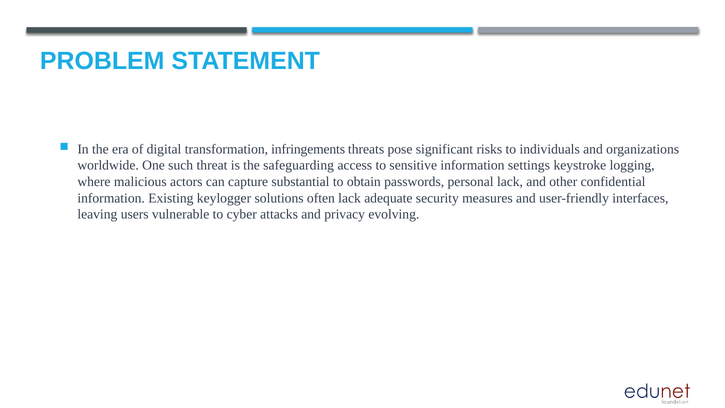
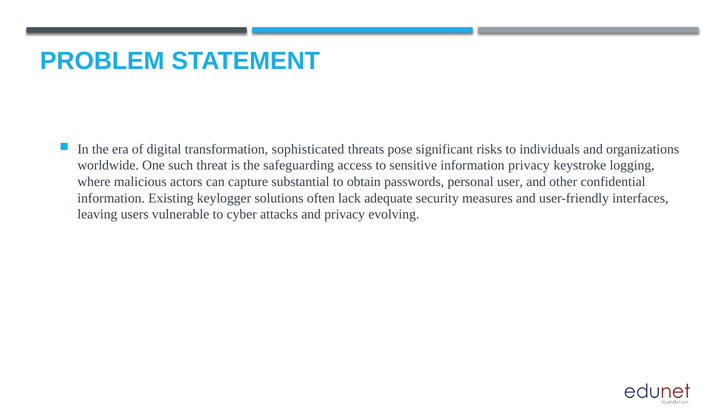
infringements: infringements -> sophisticated (308, 149)
information settings: settings -> privacy (529, 165)
personal lack: lack -> user (510, 182)
